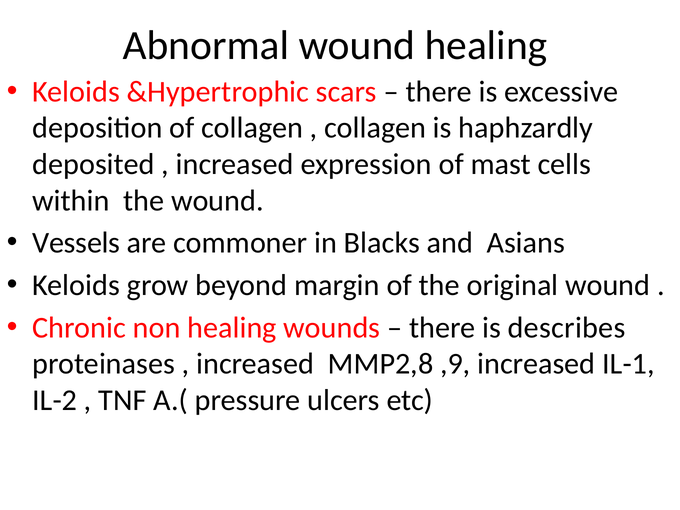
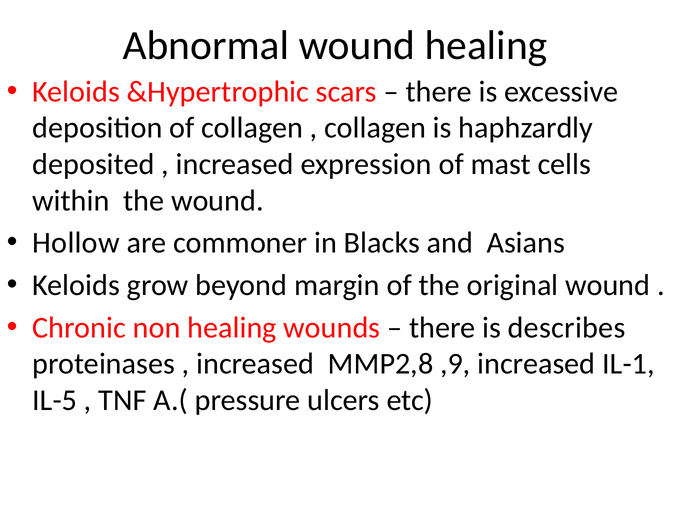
Vessels: Vessels -> Hollow (76, 243)
IL-2: IL-2 -> IL-5 (55, 400)
